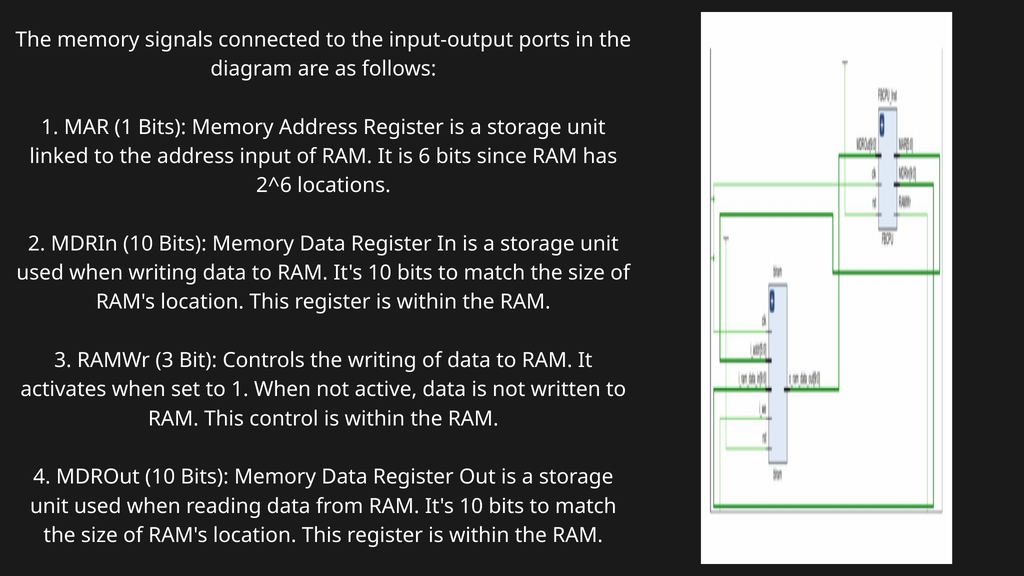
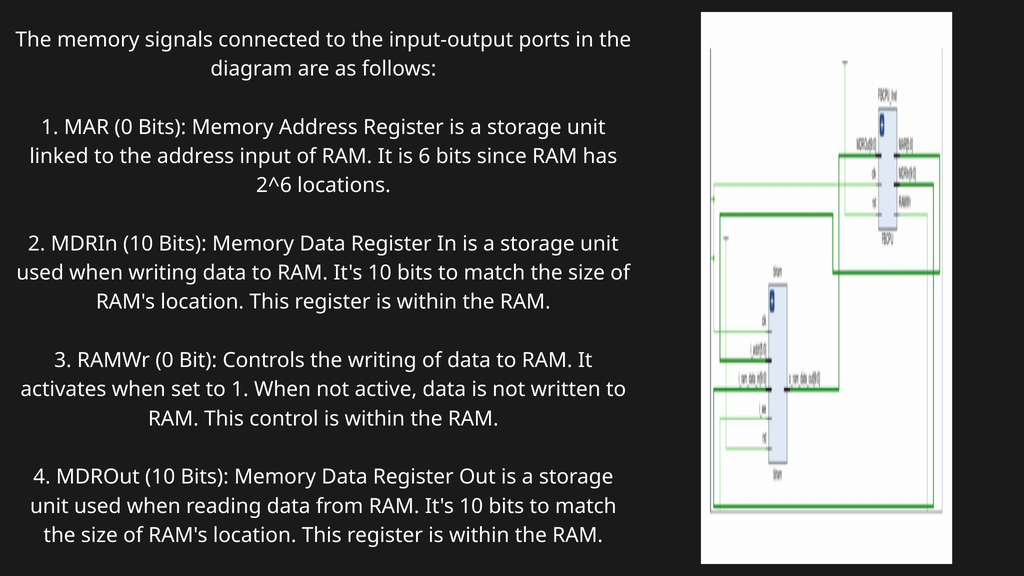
MAR 1: 1 -> 0 (124, 127)
RAMWr 3: 3 -> 0 (164, 360)
